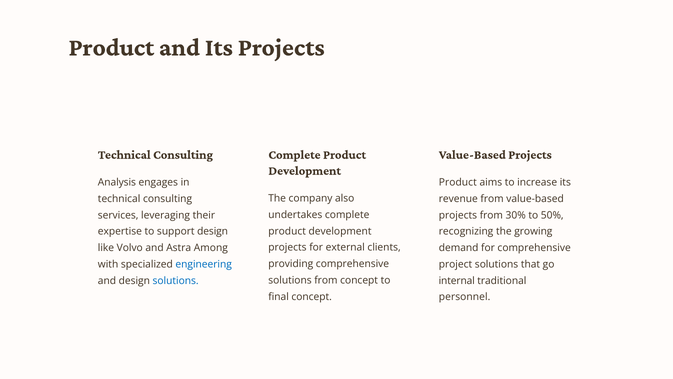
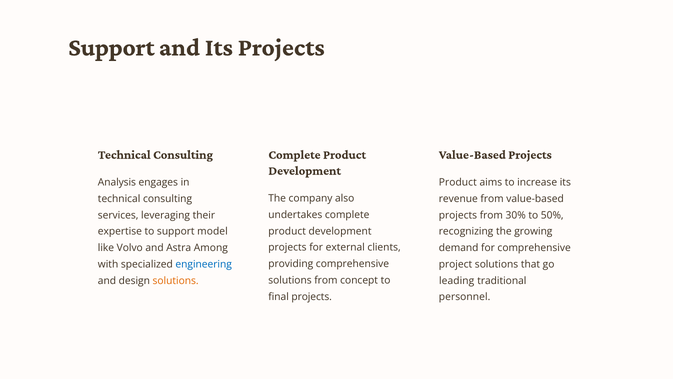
Product: Product -> Support (111, 47)
support design: design -> model (212, 231)
solutions colour: blue -> orange (176, 280)
internal: internal -> leading (457, 280)
final concept: concept -> projects (312, 296)
